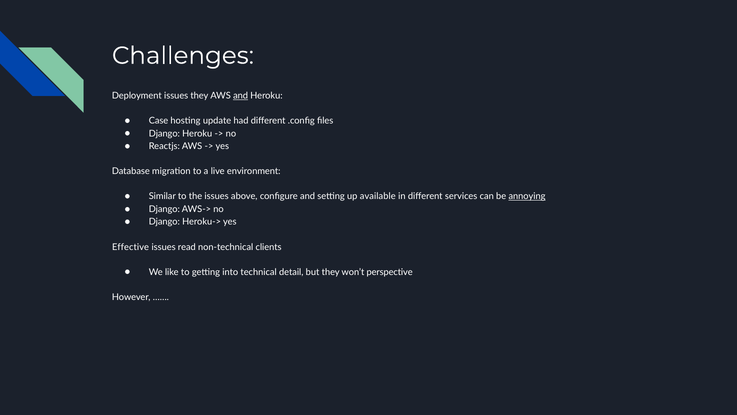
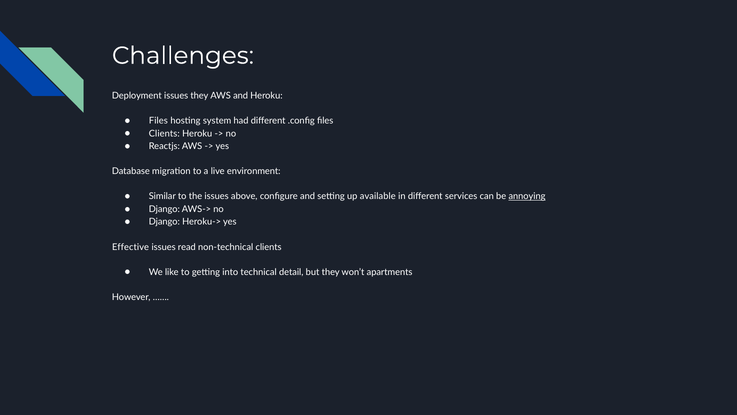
and underline: present -> none (241, 96)
Case: Case -> Files (158, 121)
update: update -> system (217, 121)
Django: Django -> Clients (164, 133)
perspective: perspective -> apartments (390, 272)
